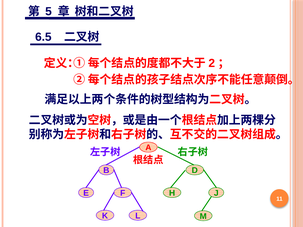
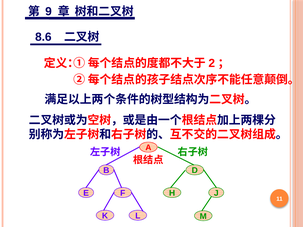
5: 5 -> 9 (49, 12)
6.5: 6.5 -> 8.6 (43, 37)
